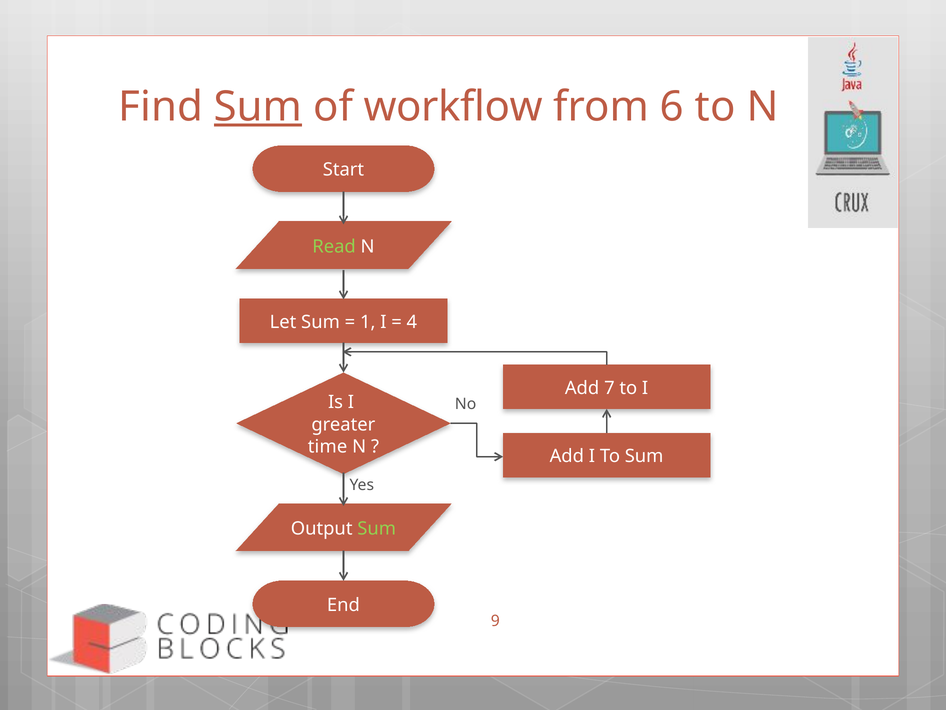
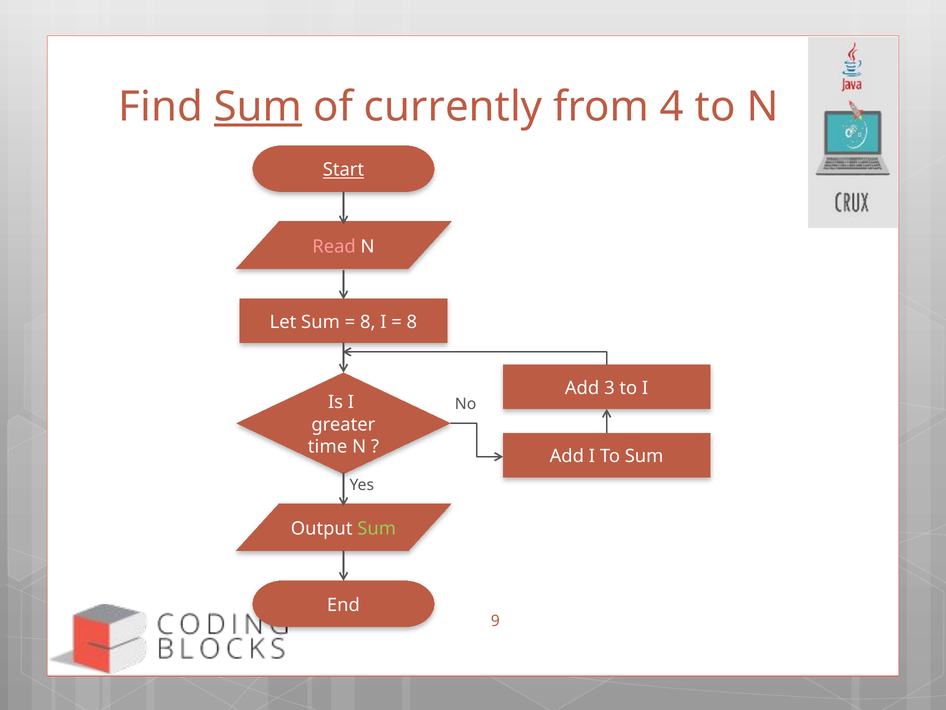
workflow: workflow -> currently (453, 107)
6: 6 -> 4 (672, 107)
Start underline: none -> present (343, 170)
Read colour: light green -> pink (334, 246)
1: 1 -> 8 (368, 322)
4: 4 -> 8 (412, 322)
7: 7 -> 3 (609, 388)
